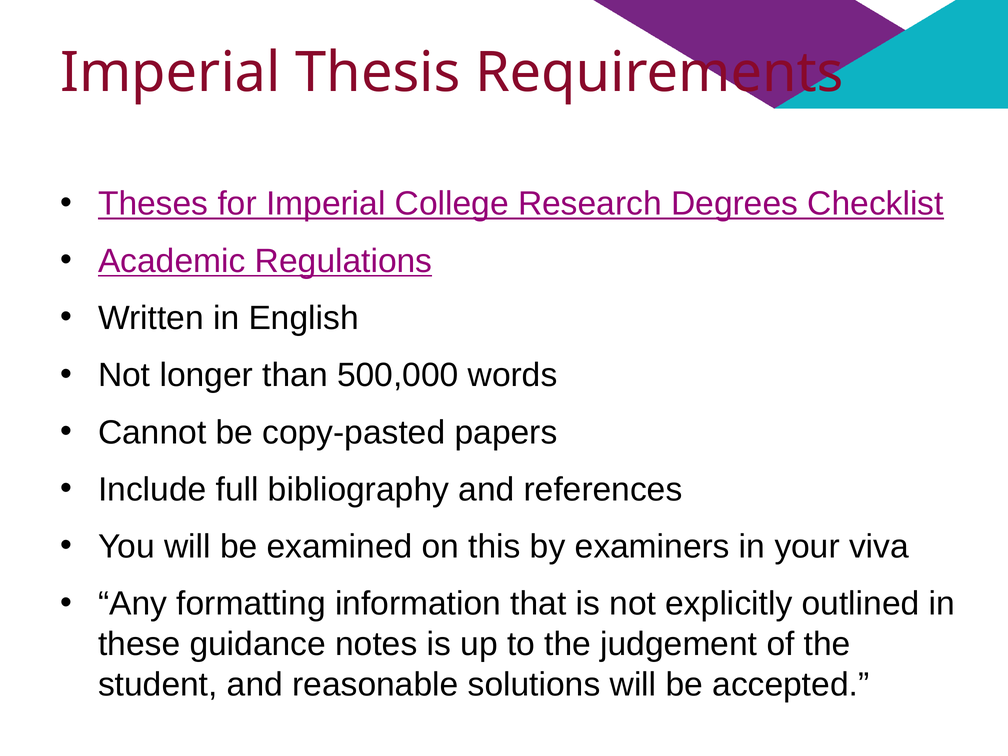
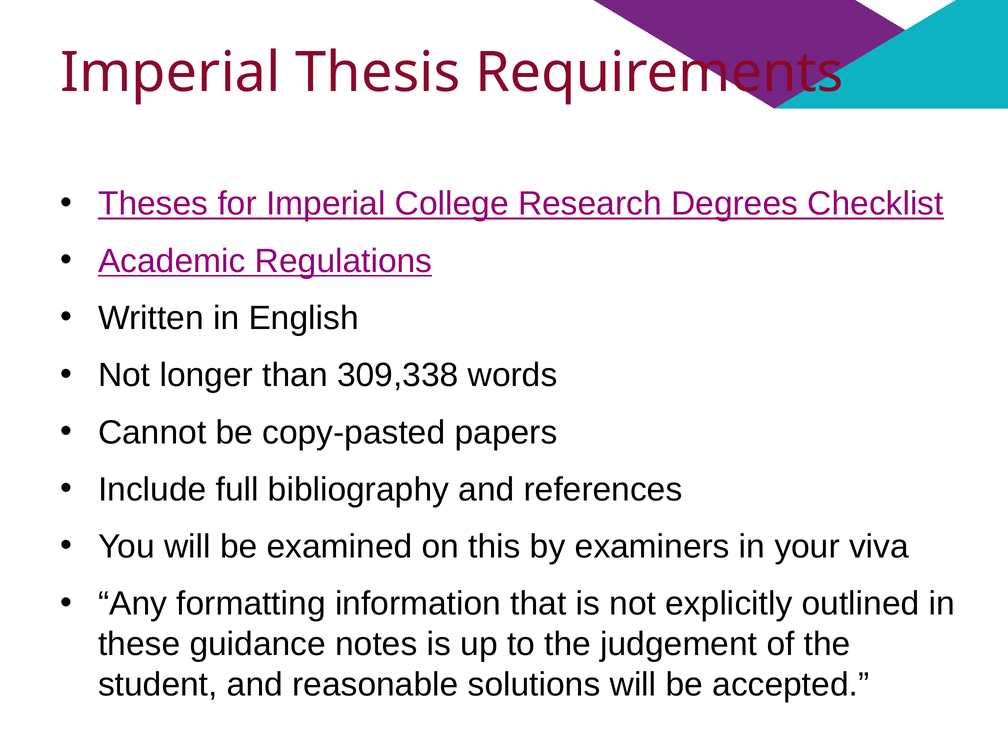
500,000: 500,000 -> 309,338 (398, 375)
